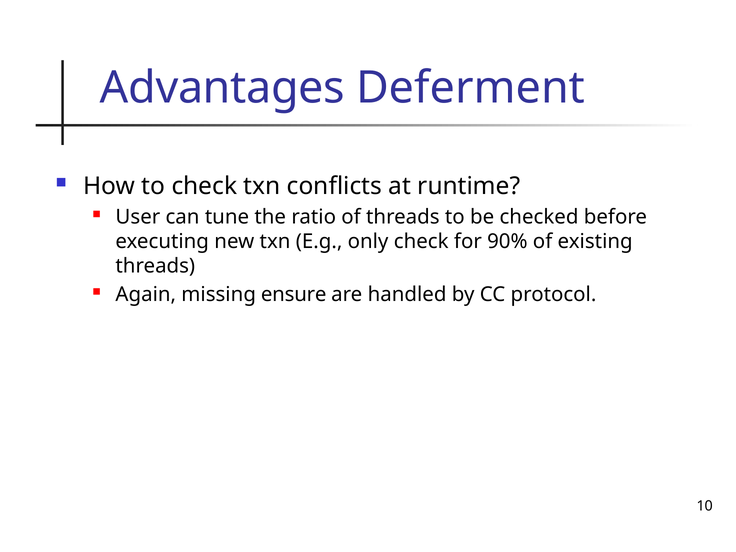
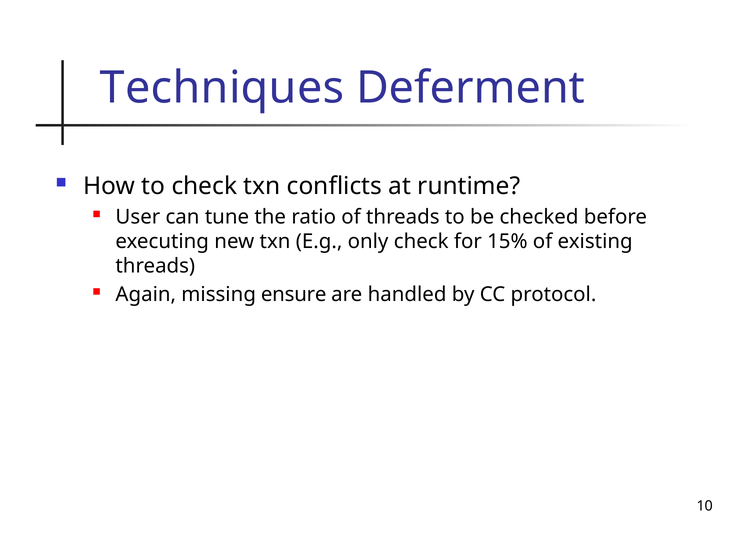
Advantages: Advantages -> Techniques (222, 88)
90%: 90% -> 15% (507, 241)
